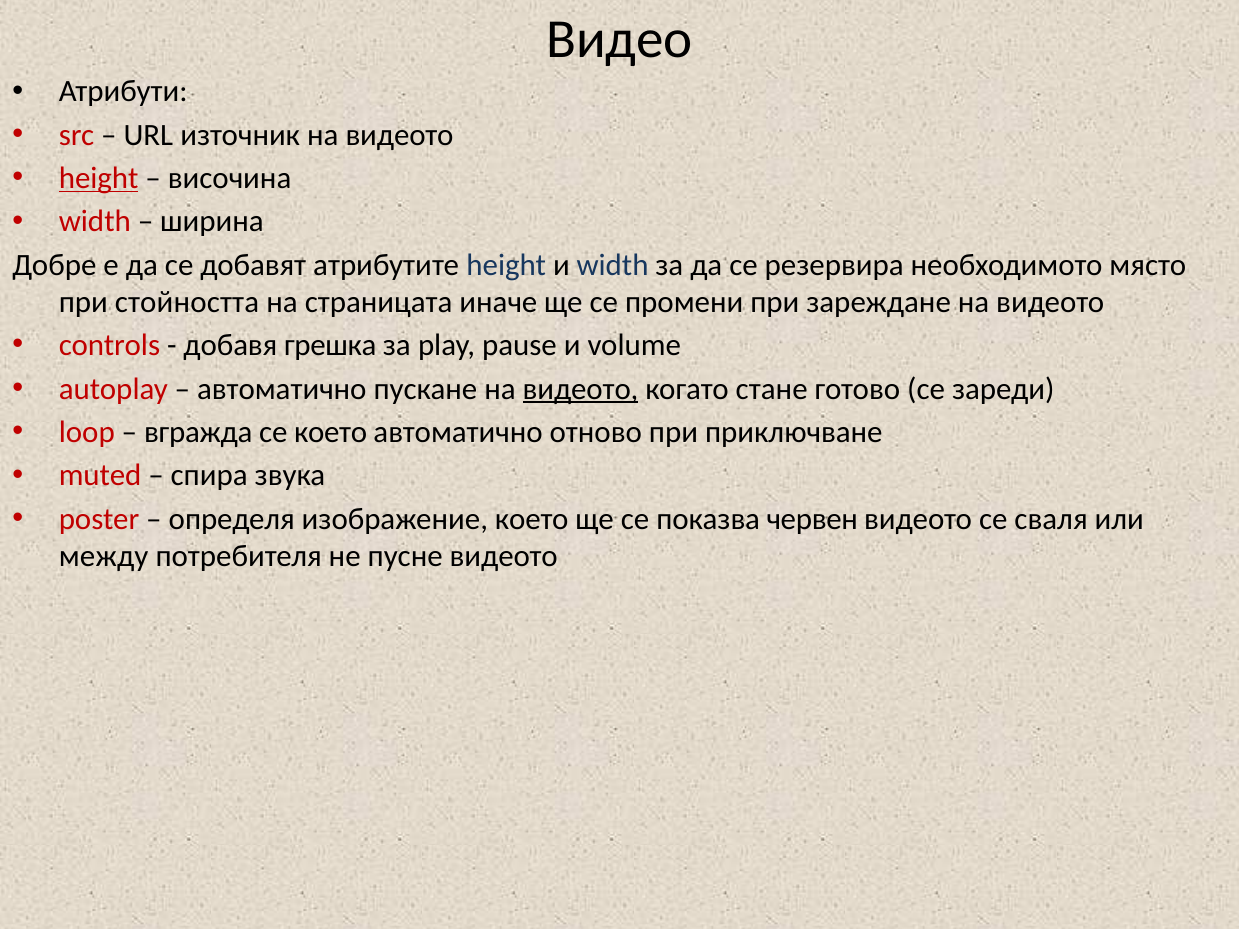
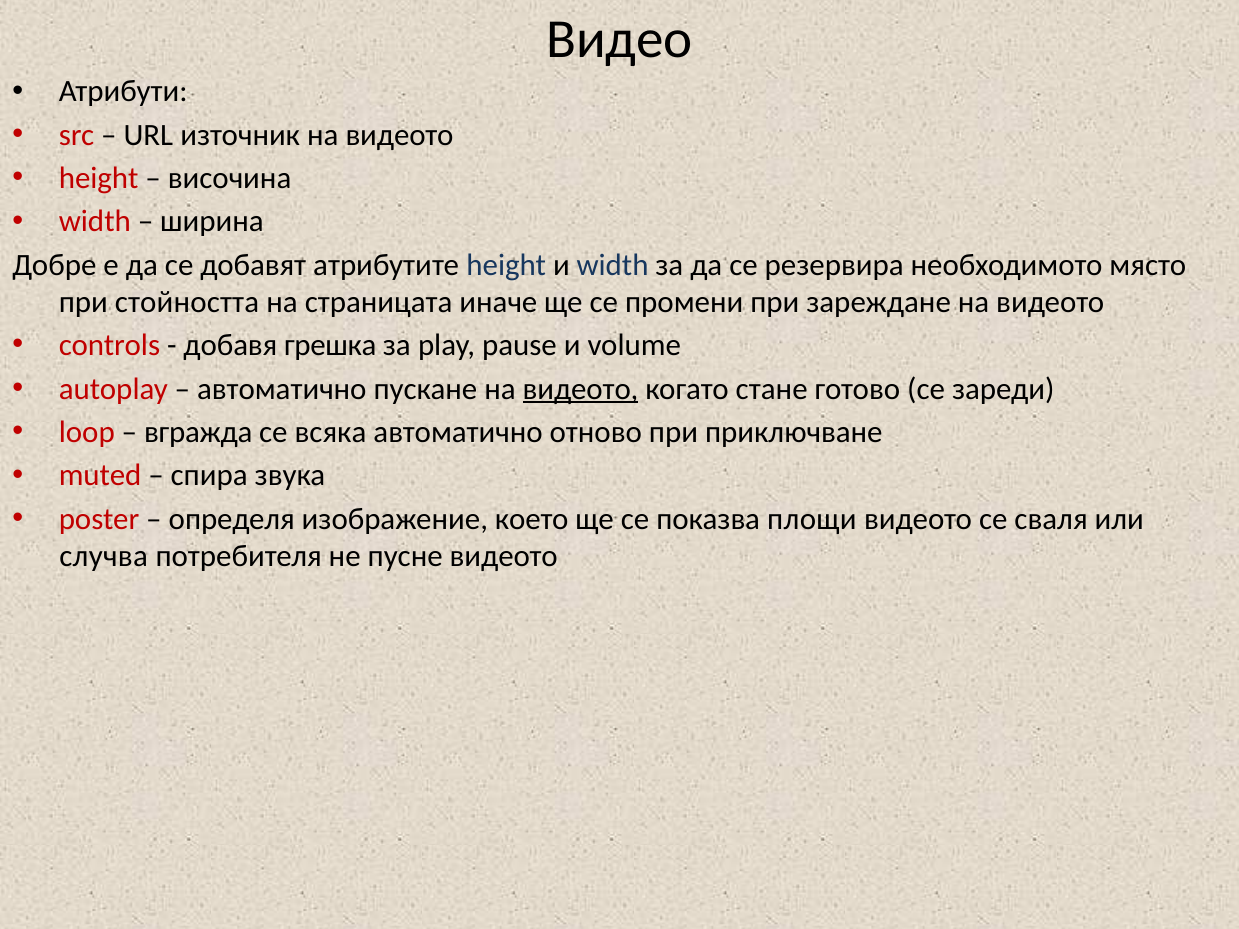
height underline: present -> none (99, 178)
се което: което -> всяка (330, 432)
червен: червен -> площи (812, 519)
между: между -> случва (104, 556)
